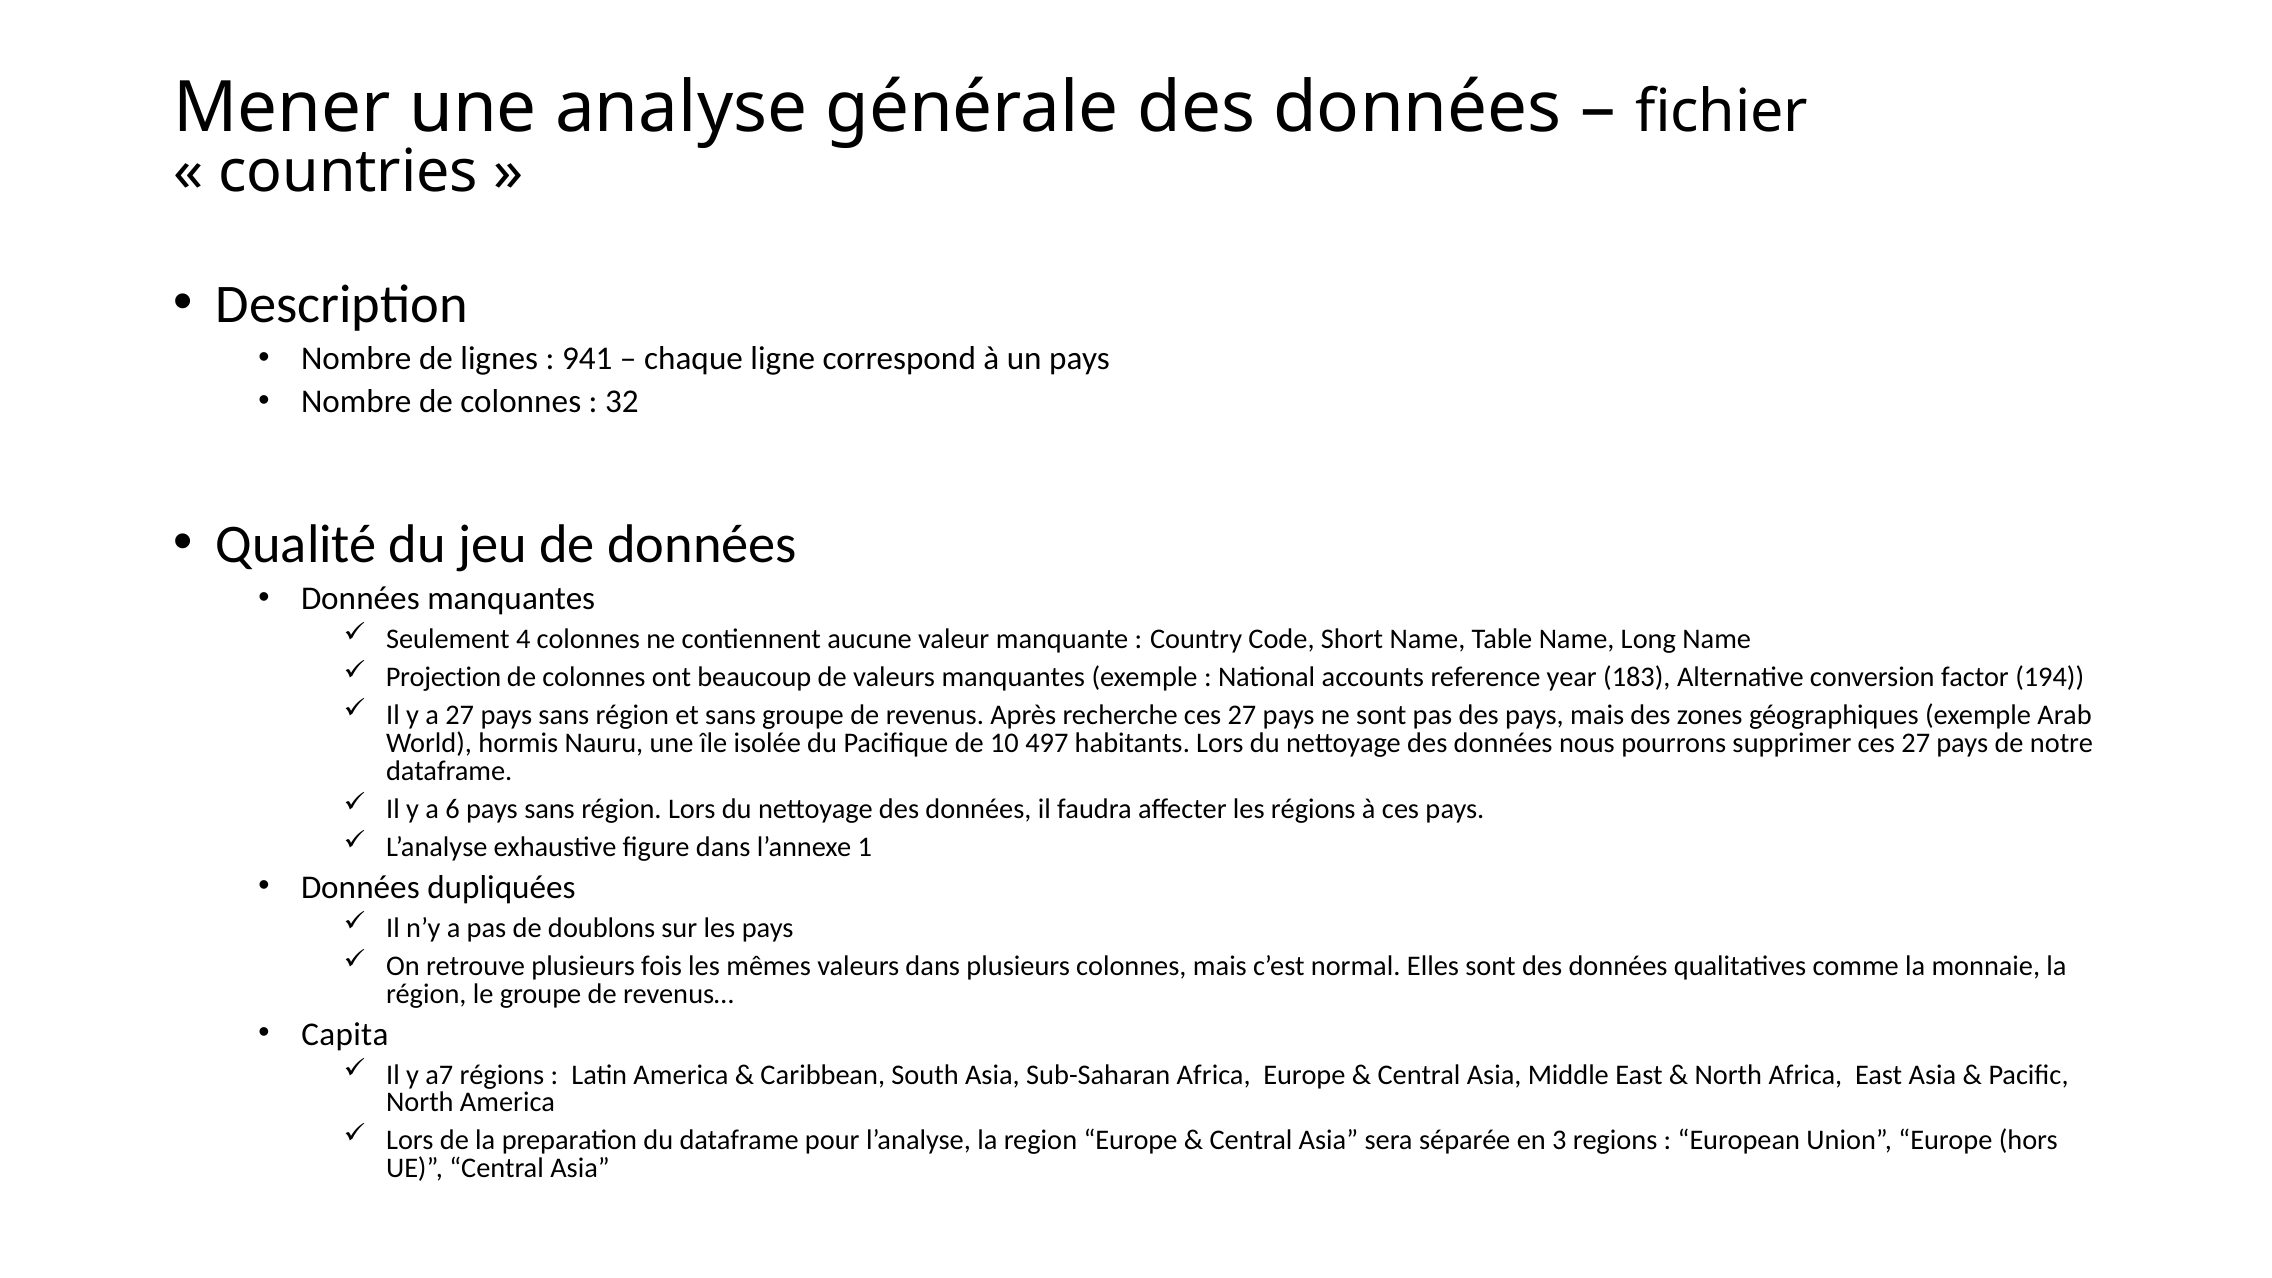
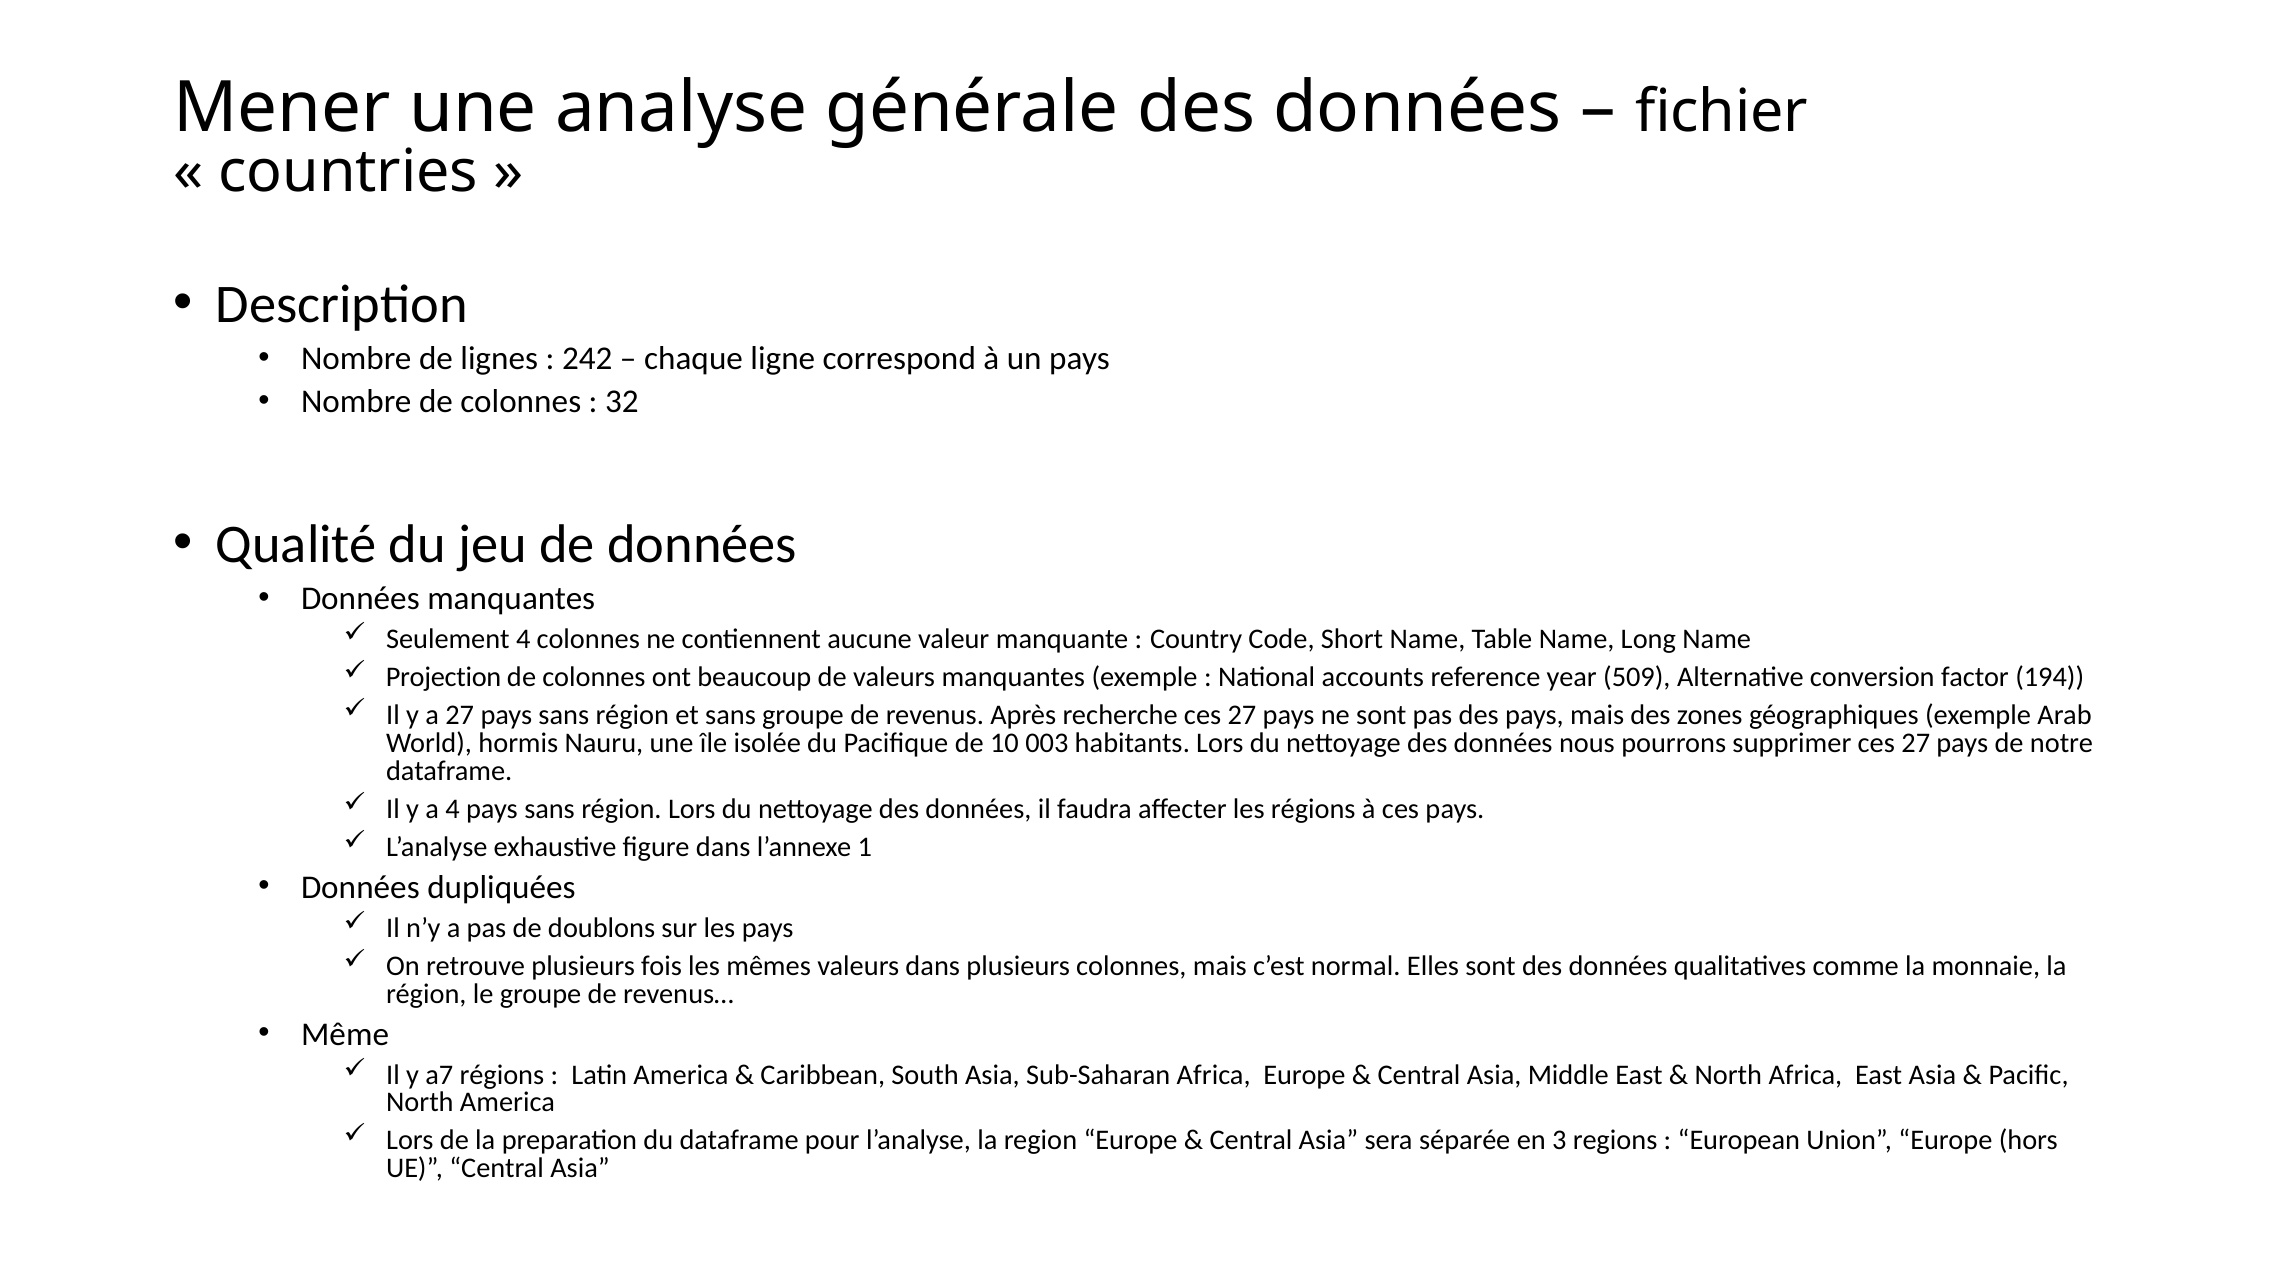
941: 941 -> 242 (587, 359)
183: 183 -> 509 (1637, 677)
497: 497 -> 003 (1047, 743)
a 6: 6 -> 4 (453, 809)
Capita: Capita -> Même (345, 1034)
